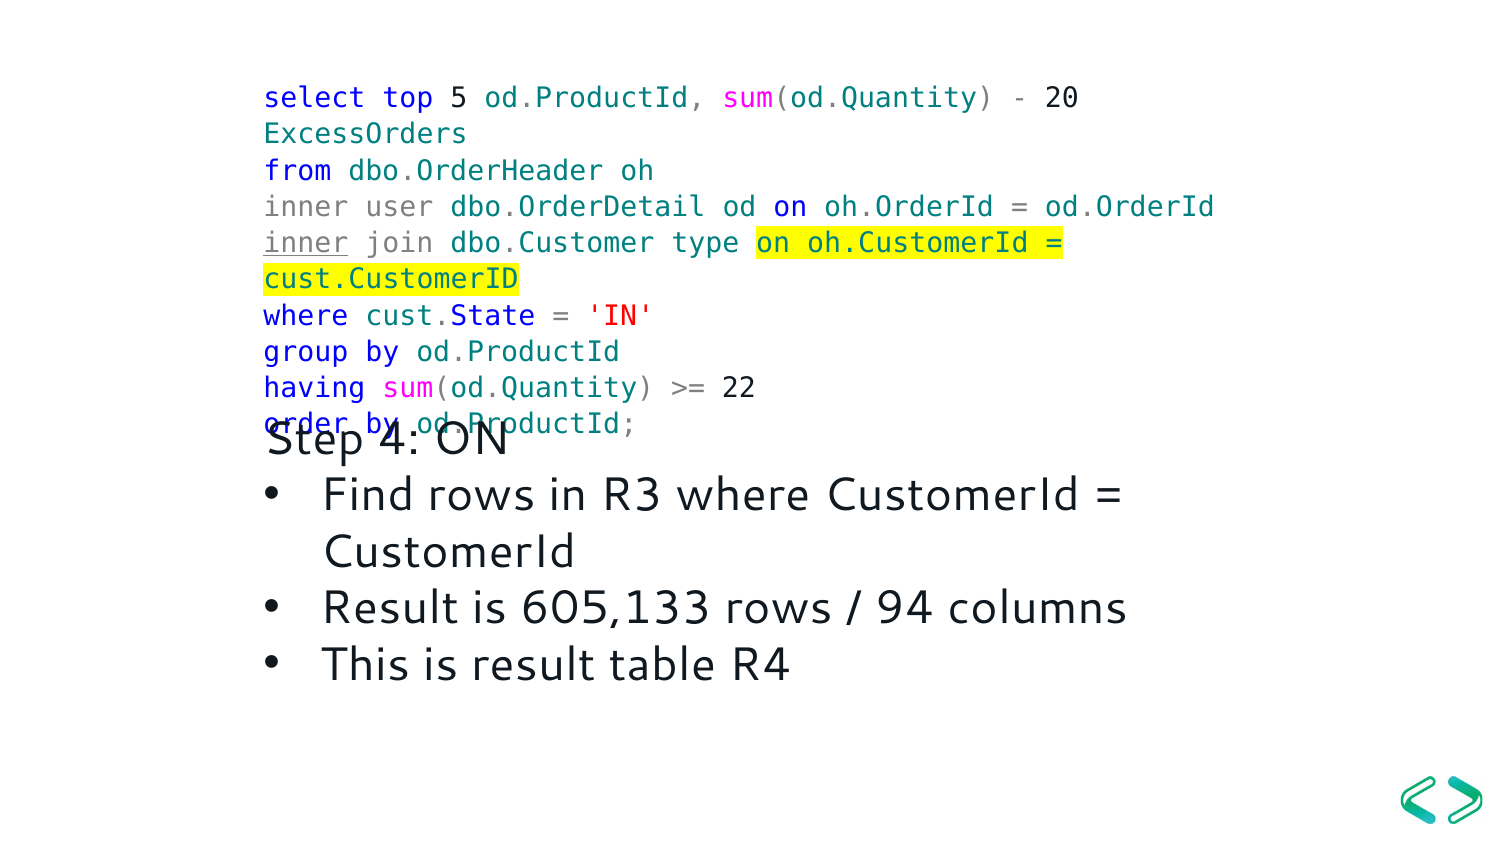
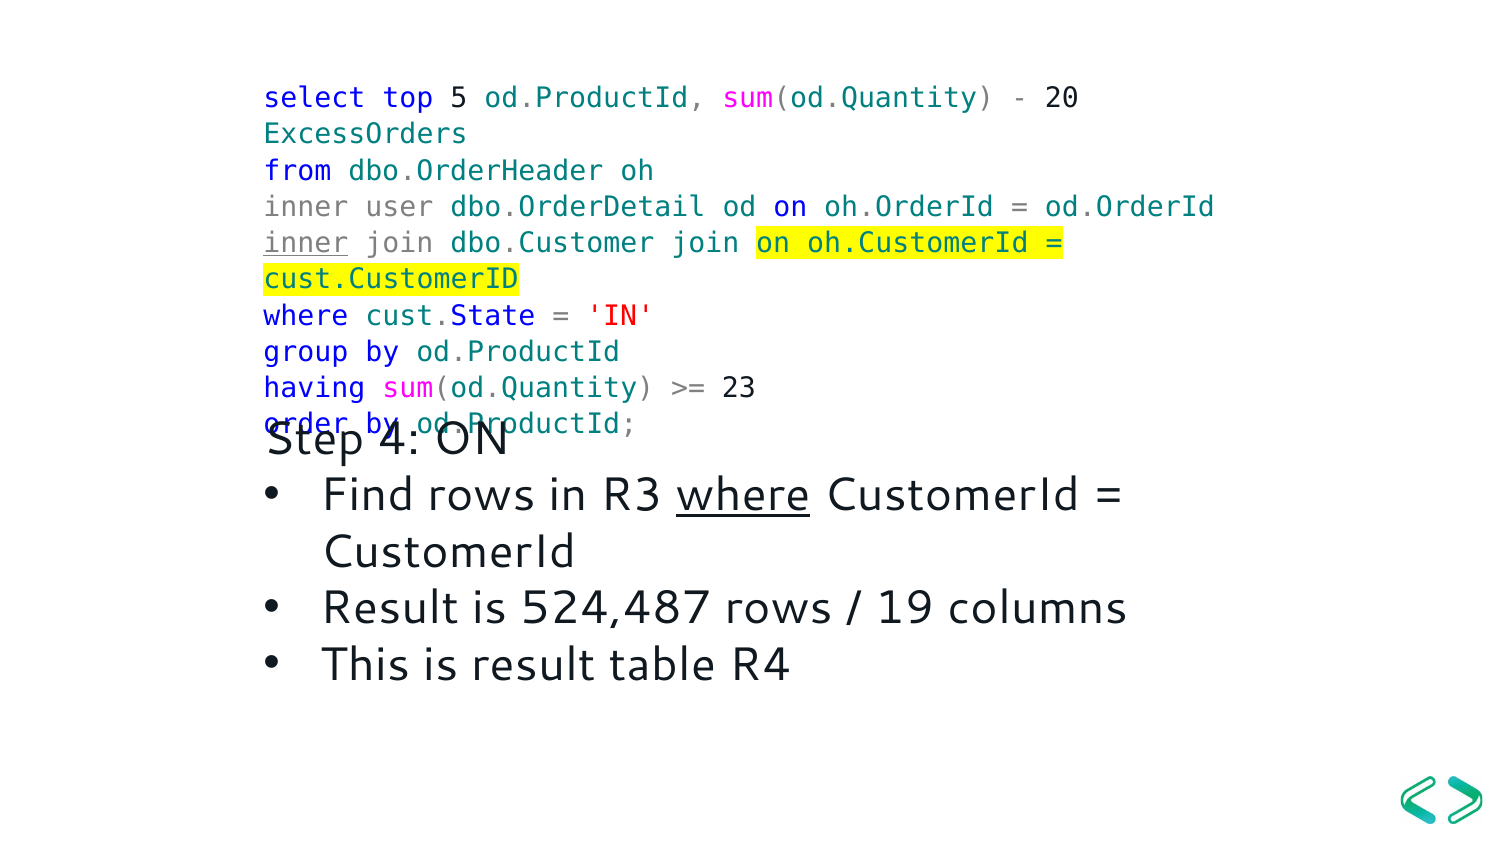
dbo.Customer type: type -> join (705, 243)
22: 22 -> 23 (739, 388)
where underline: none -> present (743, 495)
605,133: 605,133 -> 524,487 (616, 608)
94: 94 -> 19 (905, 608)
